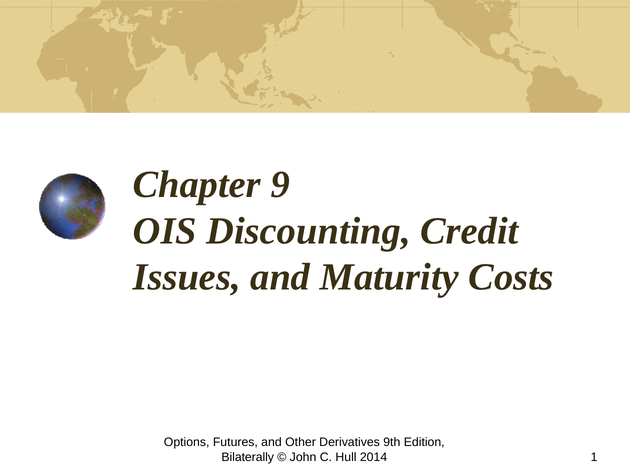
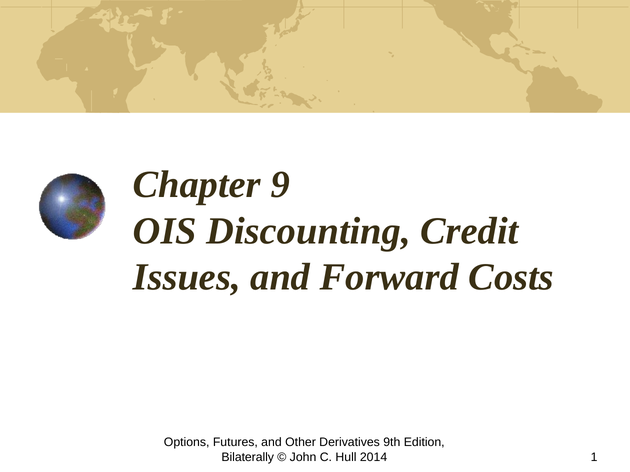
Maturity: Maturity -> Forward (389, 277)
